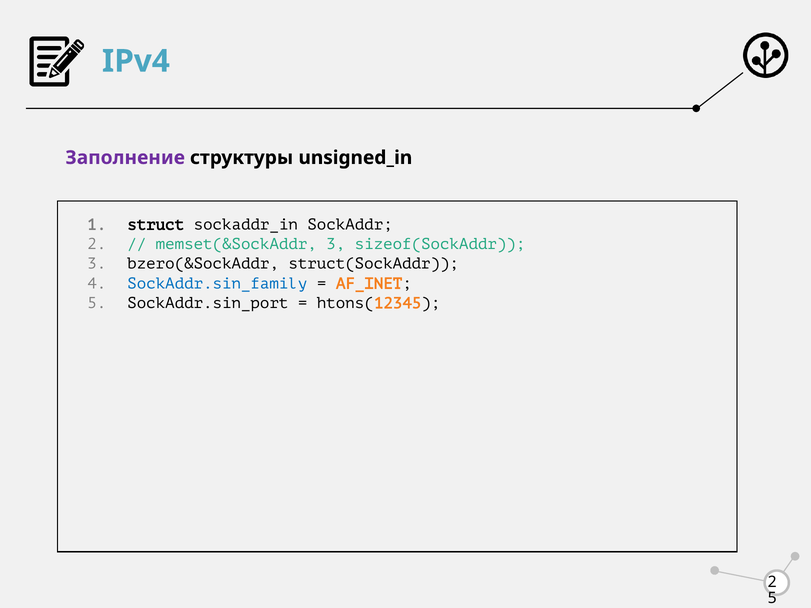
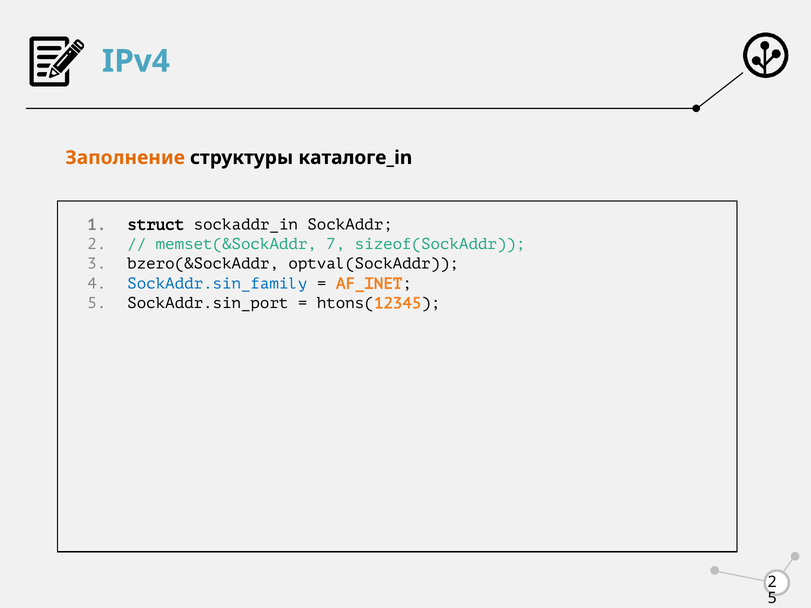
Заполнение colour: purple -> orange (125, 158)
unsigned_in: unsigned_in -> каталоге_in (355, 158)
memset(&SockAddr 3: 3 -> 7 (336, 244)
struct(SockAddr: struct(SockAddr -> optval(SockAddr (374, 264)
